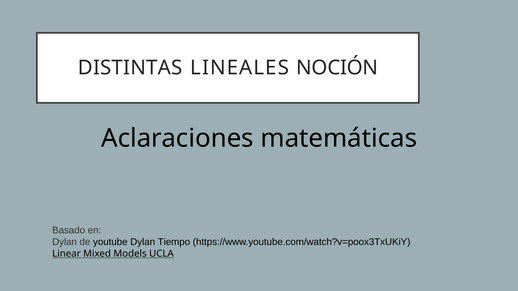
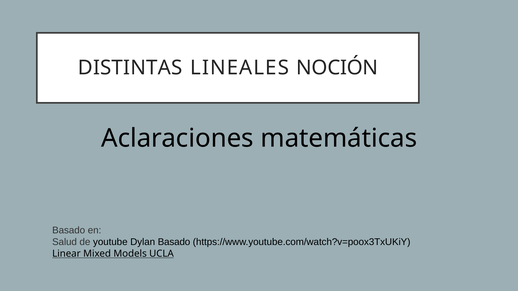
Dylan: Dylan -> Salud (65, 242)
Dylan Tiempo: Tiempo -> Basado (174, 242)
